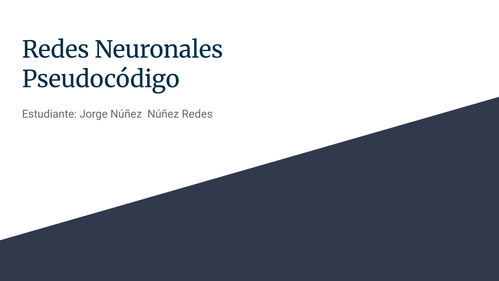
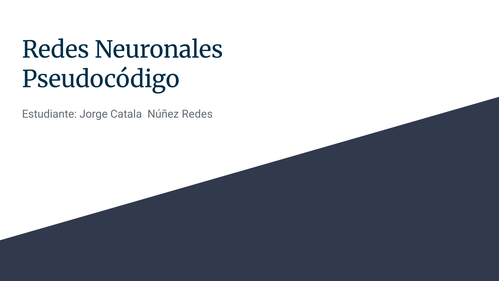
Jorge Núñez: Núñez -> Catala (126, 114)
